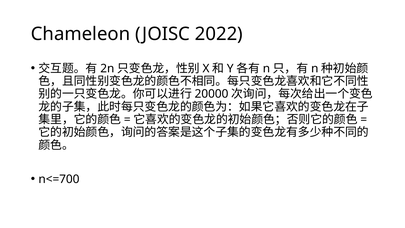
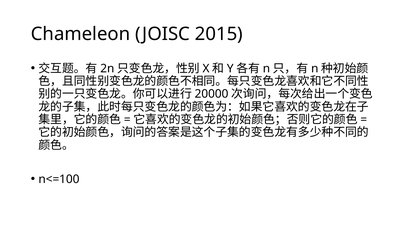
2022: 2022 -> 2015 (219, 34)
n<=700: n<=700 -> n<=100 (59, 179)
